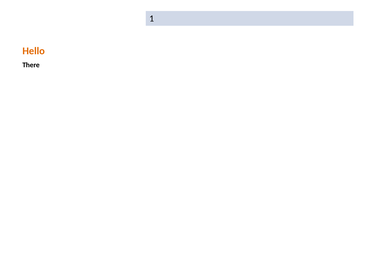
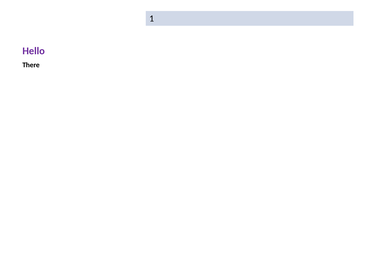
Hello colour: orange -> purple (34, 51)
